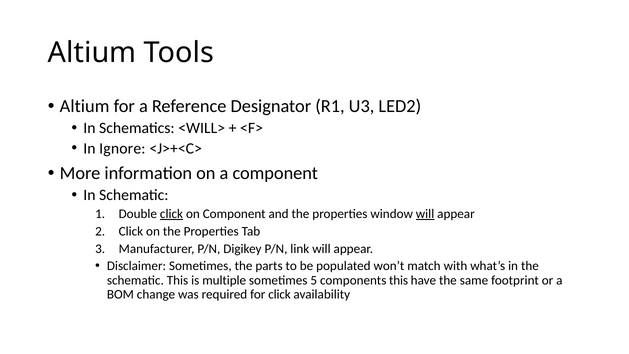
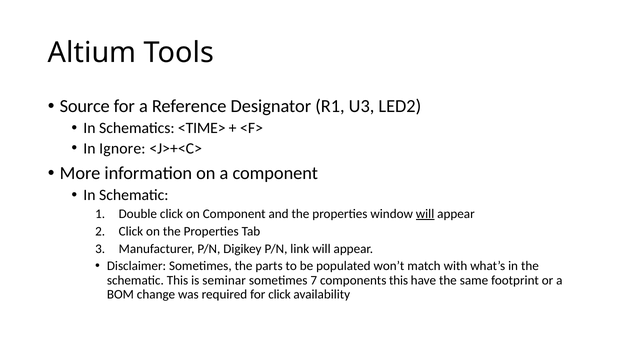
Altium: Altium -> Source (85, 106)
<WILL>: <WILL> -> <TIME> (202, 128)
click underline: present -> none (171, 214)
multiple: multiple -> seminar (224, 280)
5: 5 -> 7 (314, 280)
